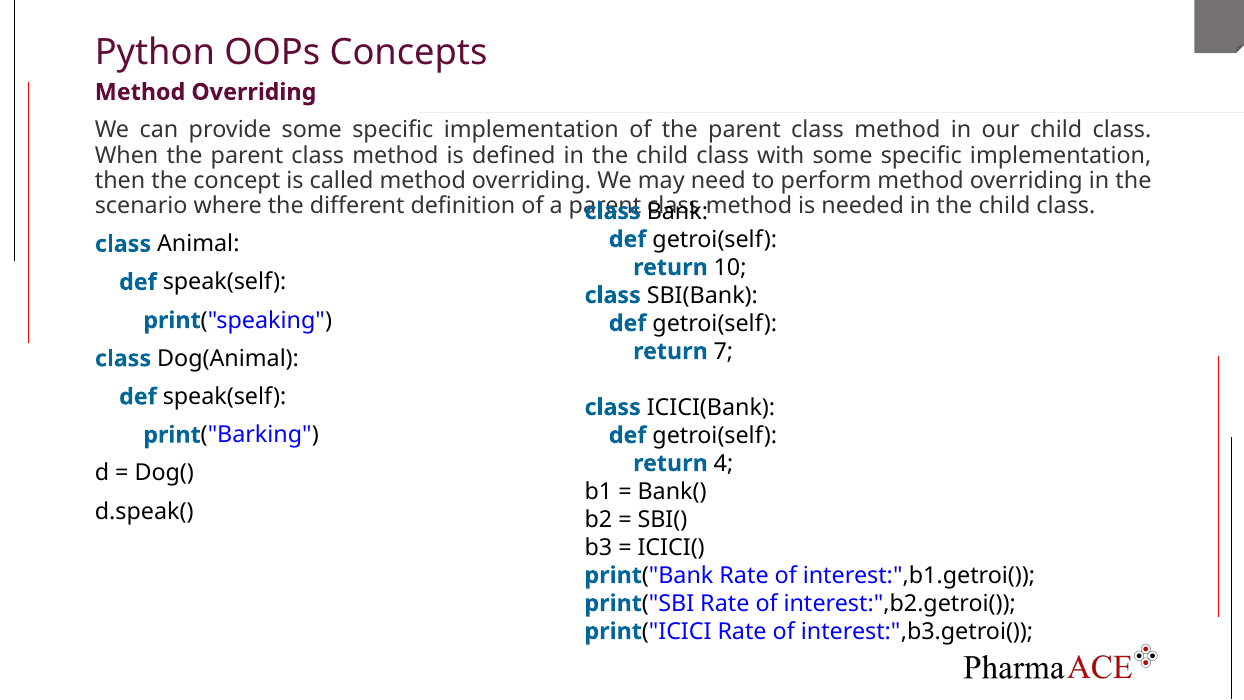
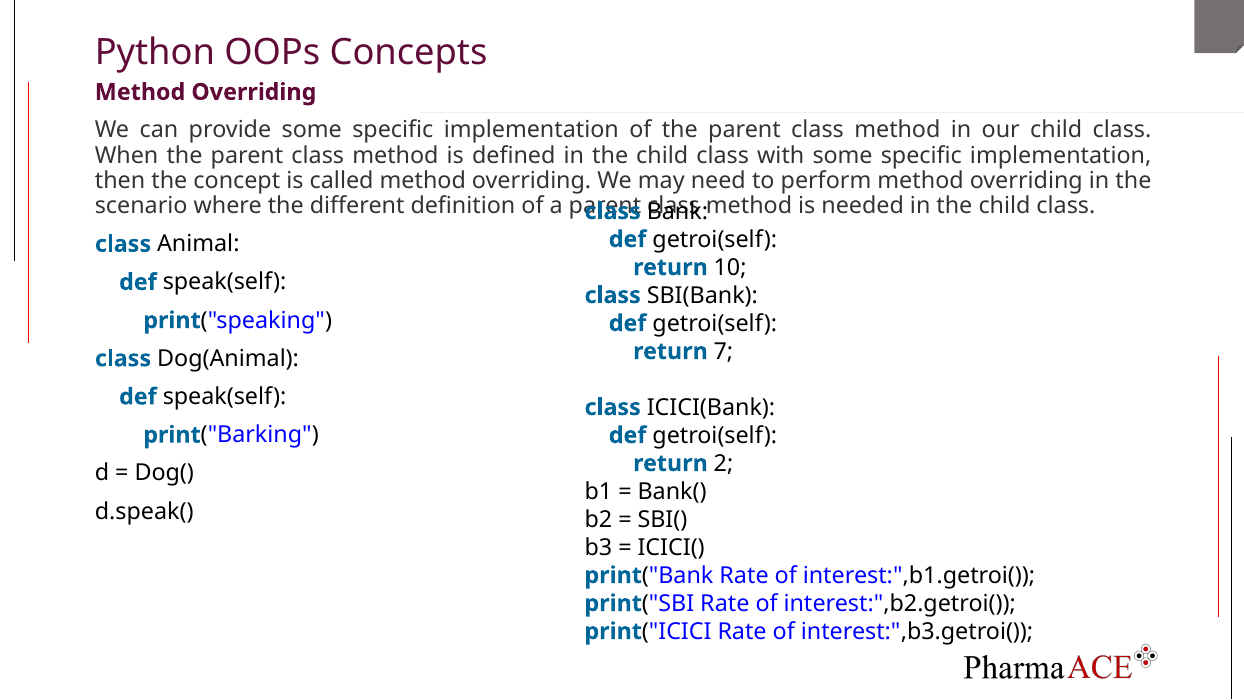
4: 4 -> 2 (724, 463)
